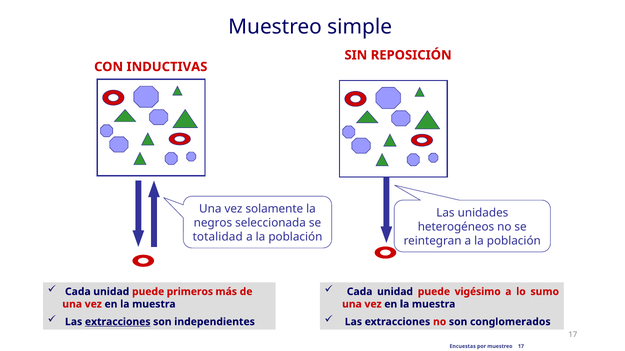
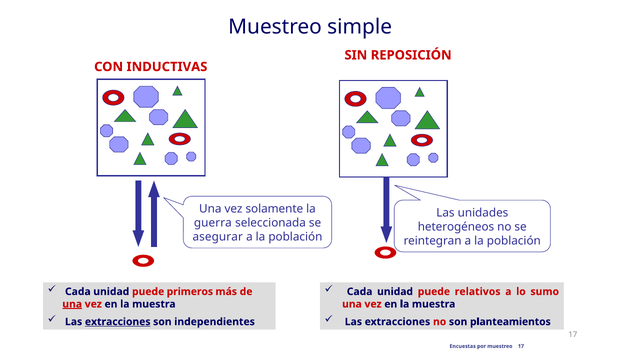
negros: negros -> guerra (213, 223)
totalidad: totalidad -> asegurar (218, 237)
vigésimo: vigésimo -> relativos (478, 292)
una underline: none -> present (72, 305)
conglomerados: conglomerados -> planteamientos (510, 322)
